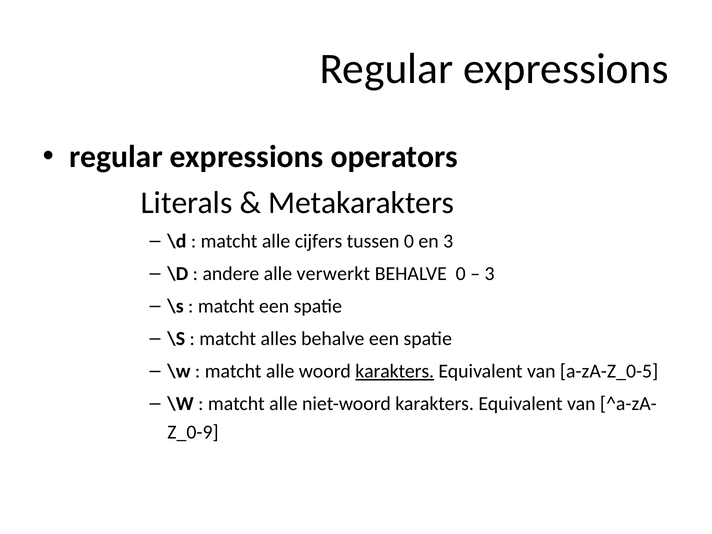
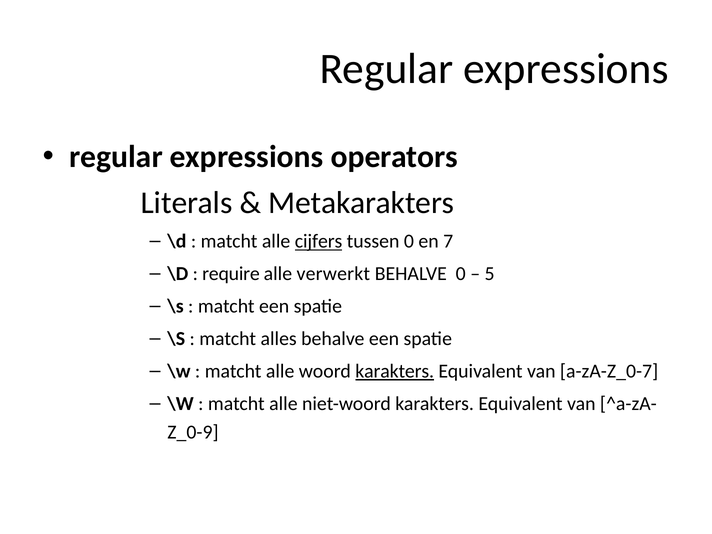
cijfers underline: none -> present (319, 241)
en 3: 3 -> 7 (448, 241)
andere: andere -> require (231, 274)
3: 3 -> 5 (490, 274)
a-zA-Z_0-5: a-zA-Z_0-5 -> a-zA-Z_0-7 (609, 371)
